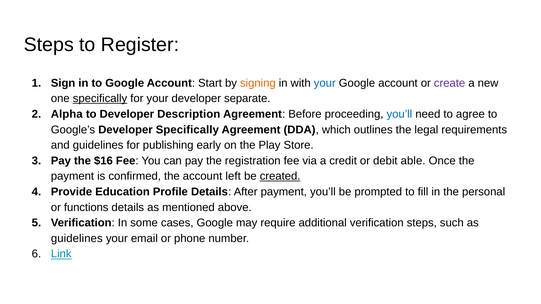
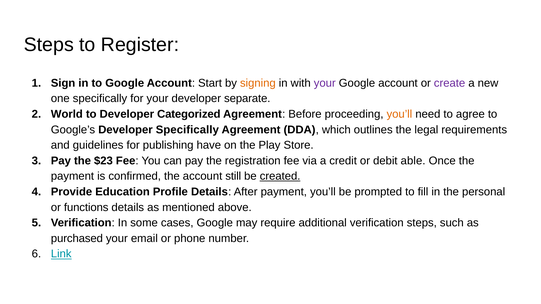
your colour: blue -> purple (325, 83)
specifically underline: present -> none (100, 99)
Alpha: Alpha -> World (67, 114)
Description: Description -> Categorized (189, 114)
you’ll colour: blue -> orange (399, 114)
early: early -> have (209, 145)
$16: $16 -> $23 (103, 161)
left: left -> still (233, 176)
guidelines: guidelines -> purchased (77, 239)
